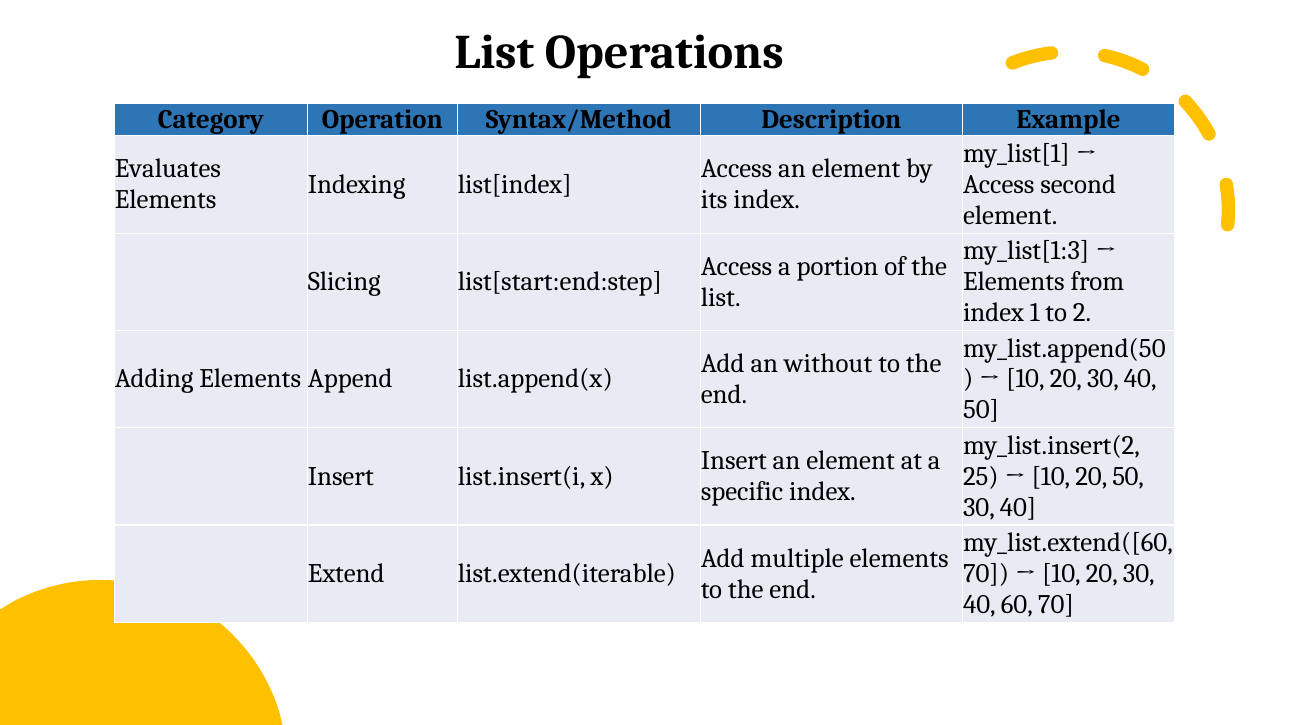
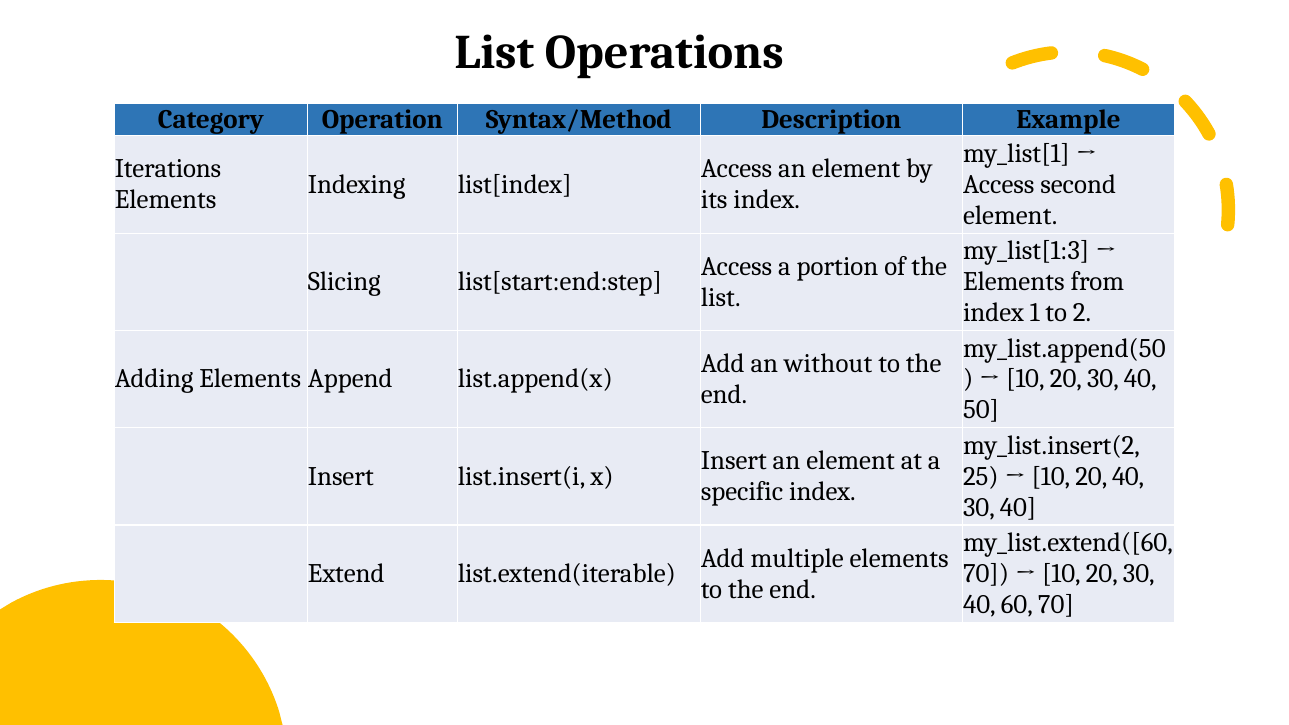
Evaluates: Evaluates -> Iterations (168, 169)
20 50: 50 -> 40 (1128, 476)
